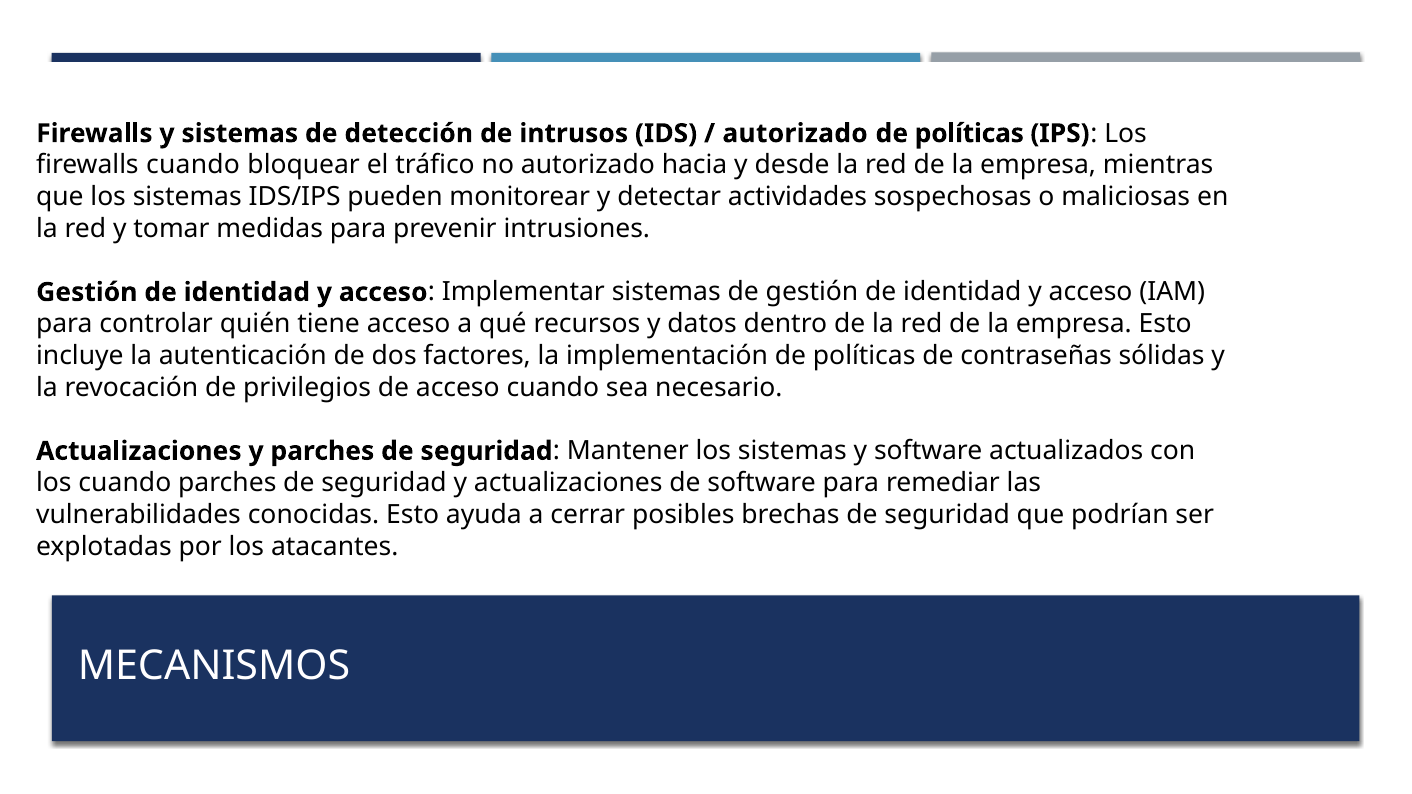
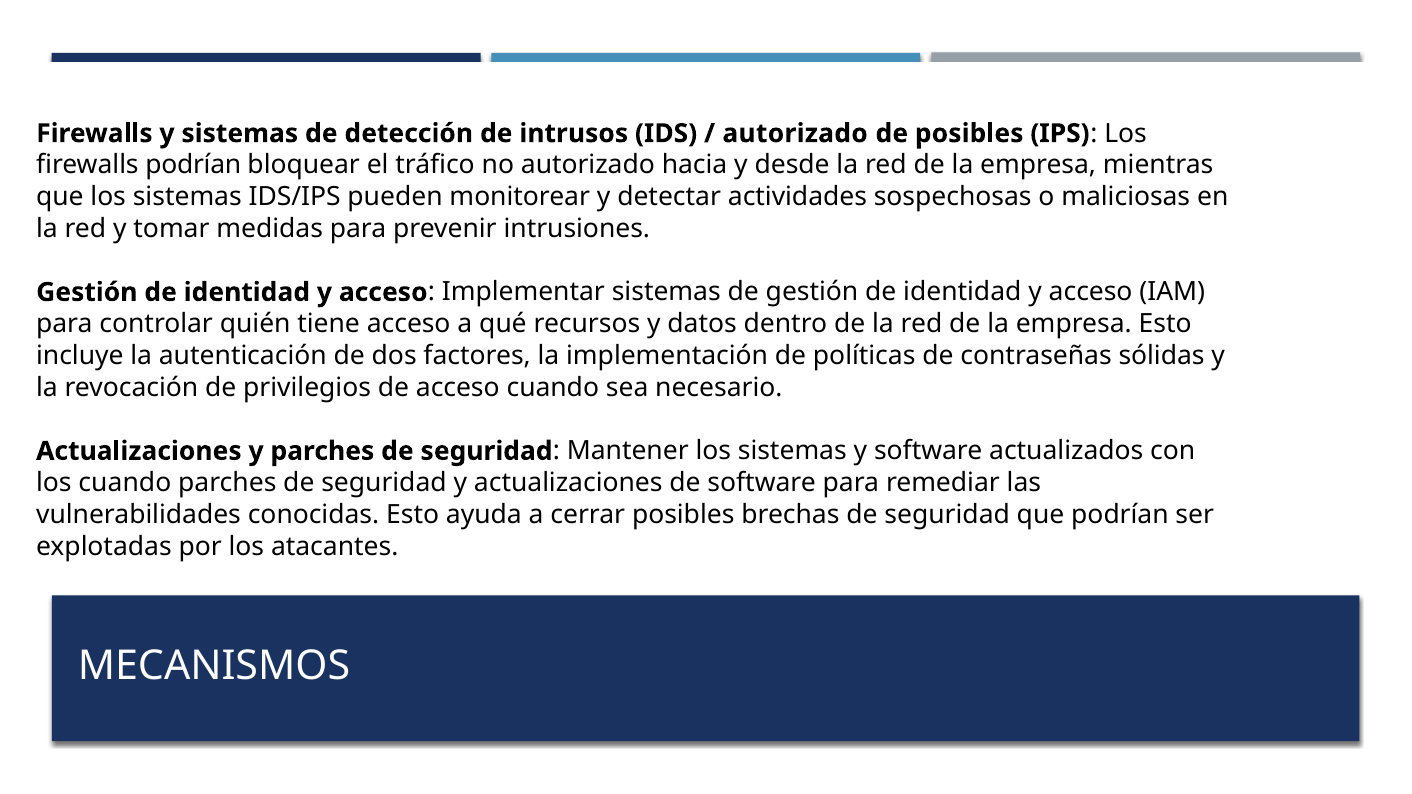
políticas: políticas -> posibles (969, 133)
firewalls cuando: cuando -> podrían (193, 165)
